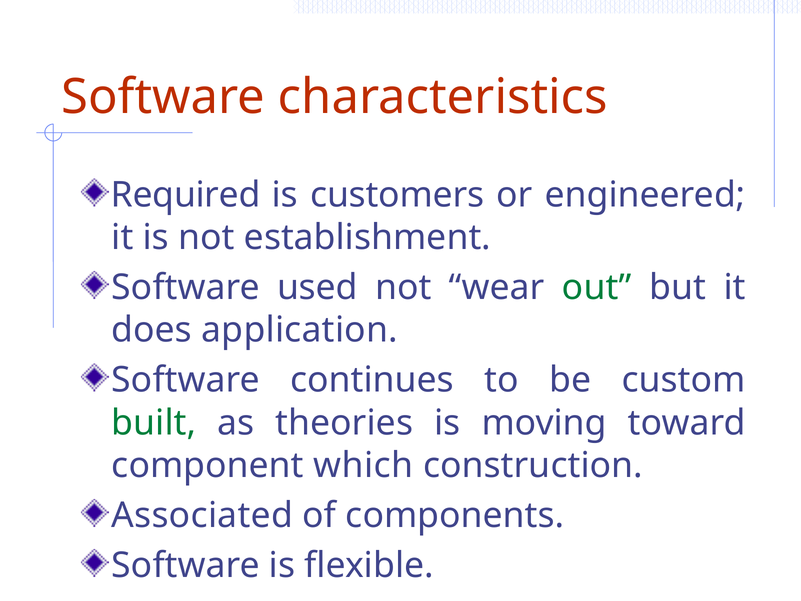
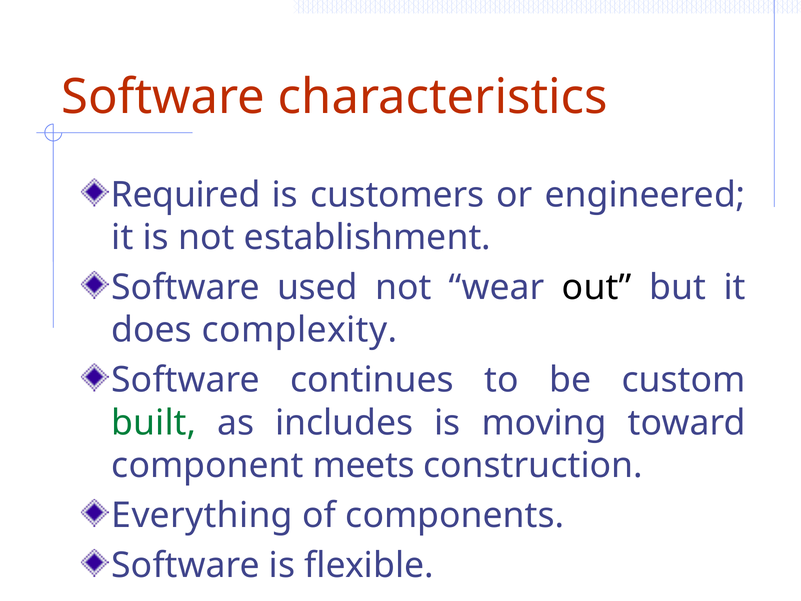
out colour: green -> black (597, 287)
application: application -> complexity (300, 330)
theories: theories -> includes (344, 423)
which: which -> meets (364, 465)
Associated: Associated -> Everything (202, 515)
